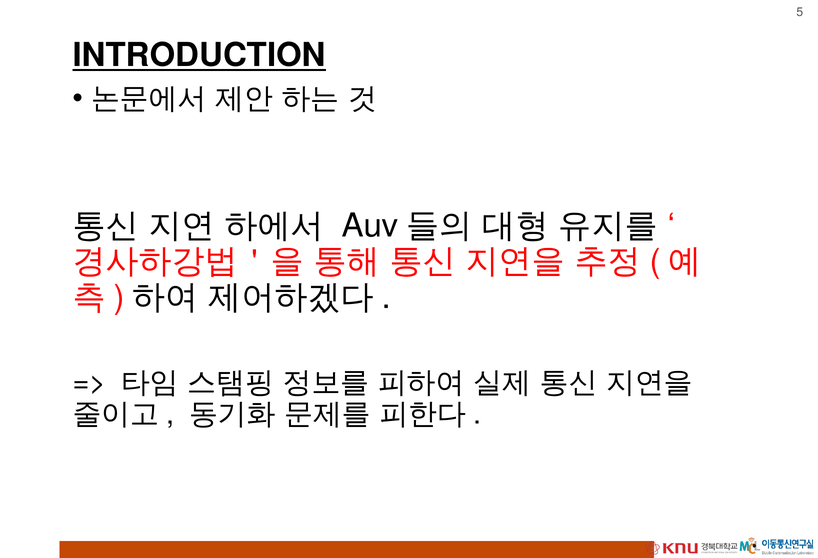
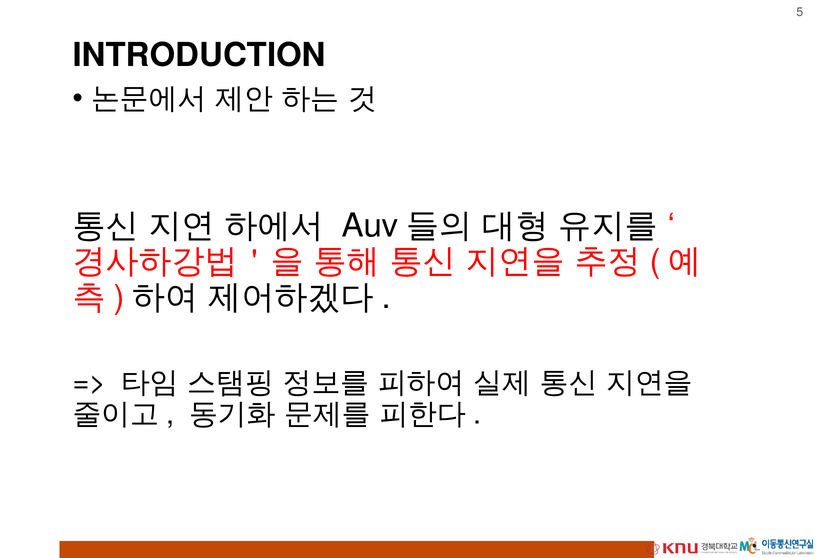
INTRODUCTION underline: present -> none (199, 56)
